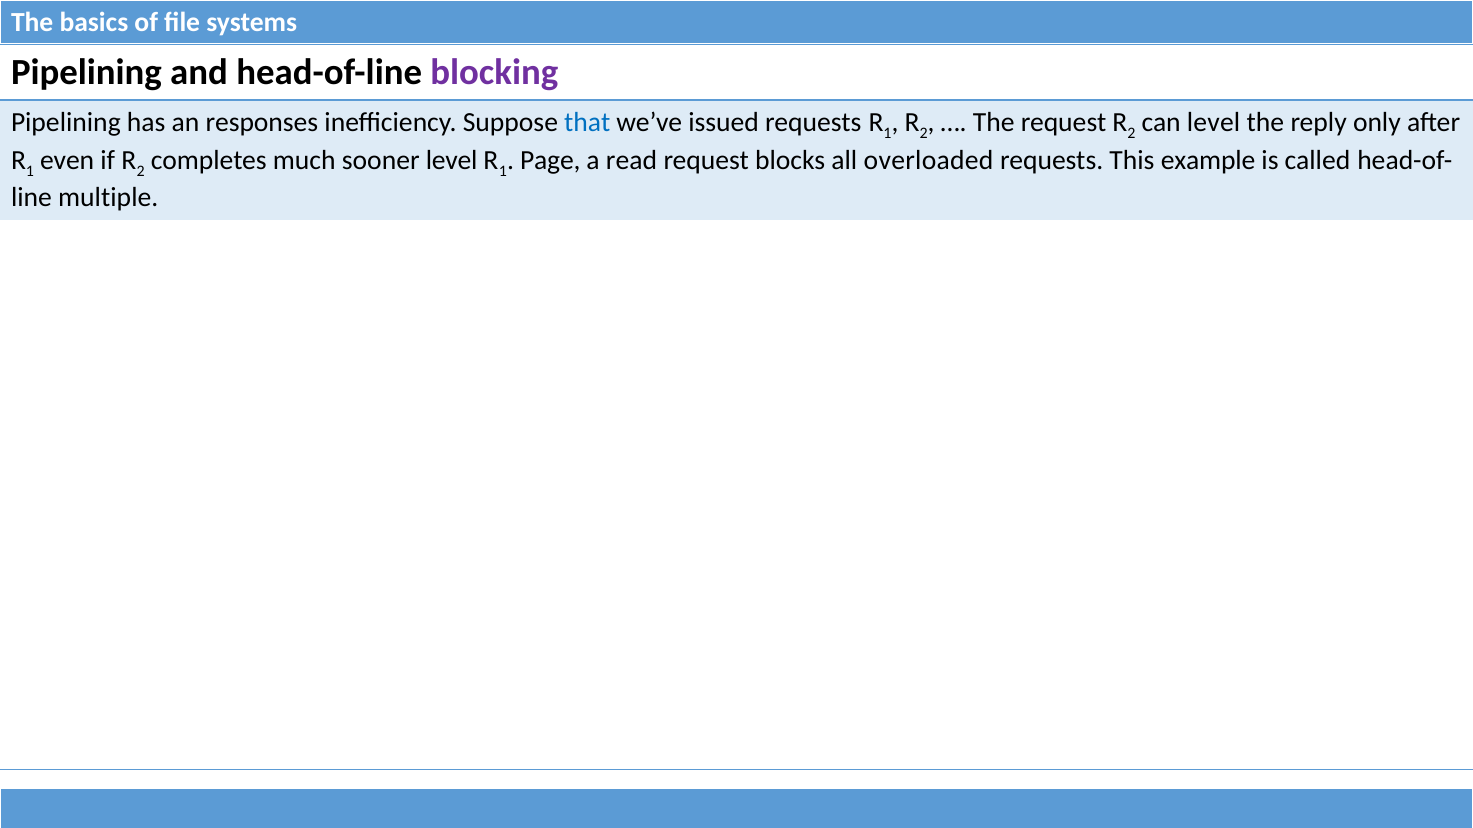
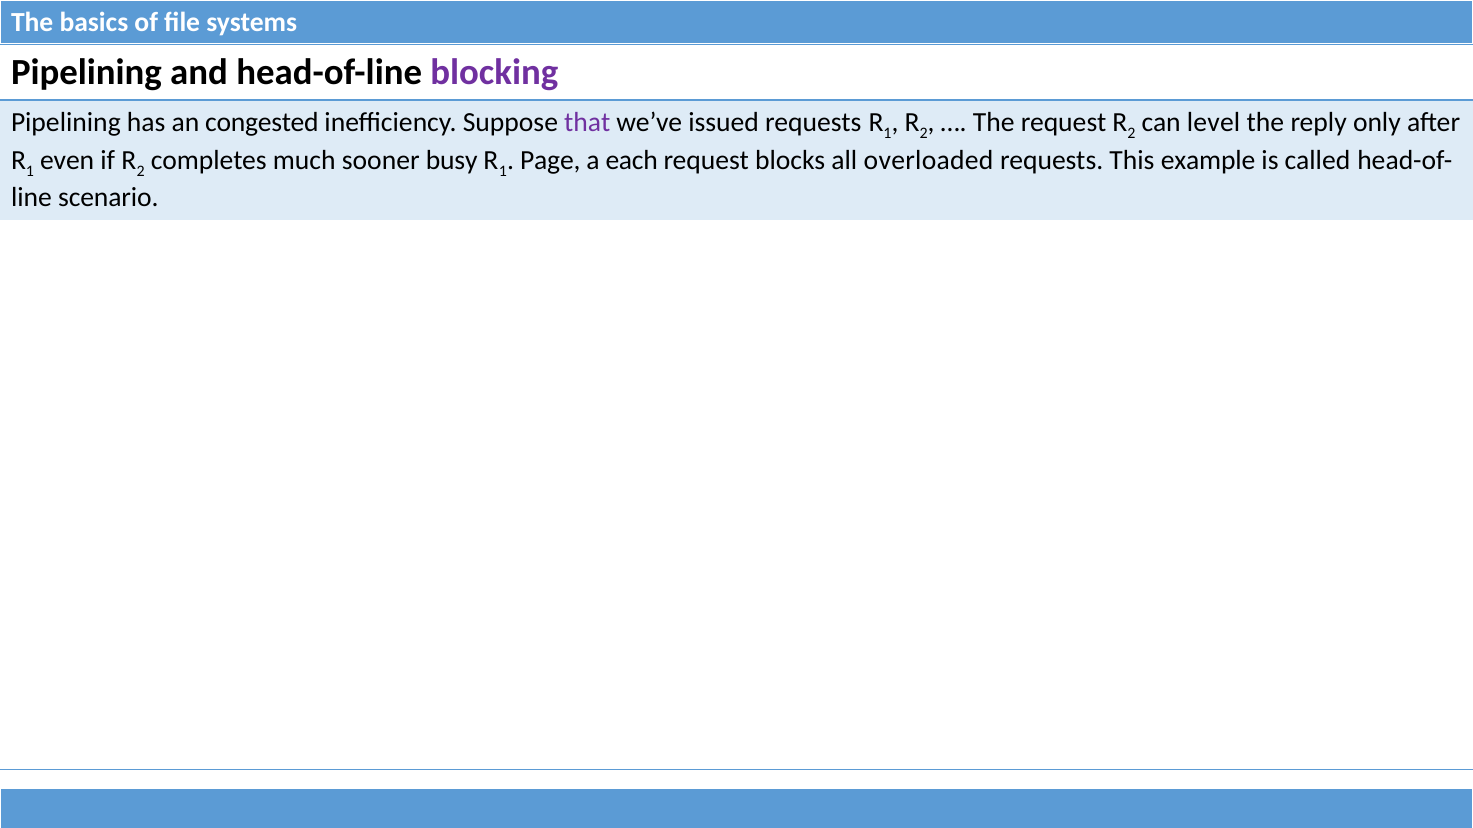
responses: responses -> congested (262, 123)
that colour: blue -> purple (587, 123)
sooner level: level -> busy (452, 160)
read: read -> each (632, 160)
multiple: multiple -> scenario (108, 198)
